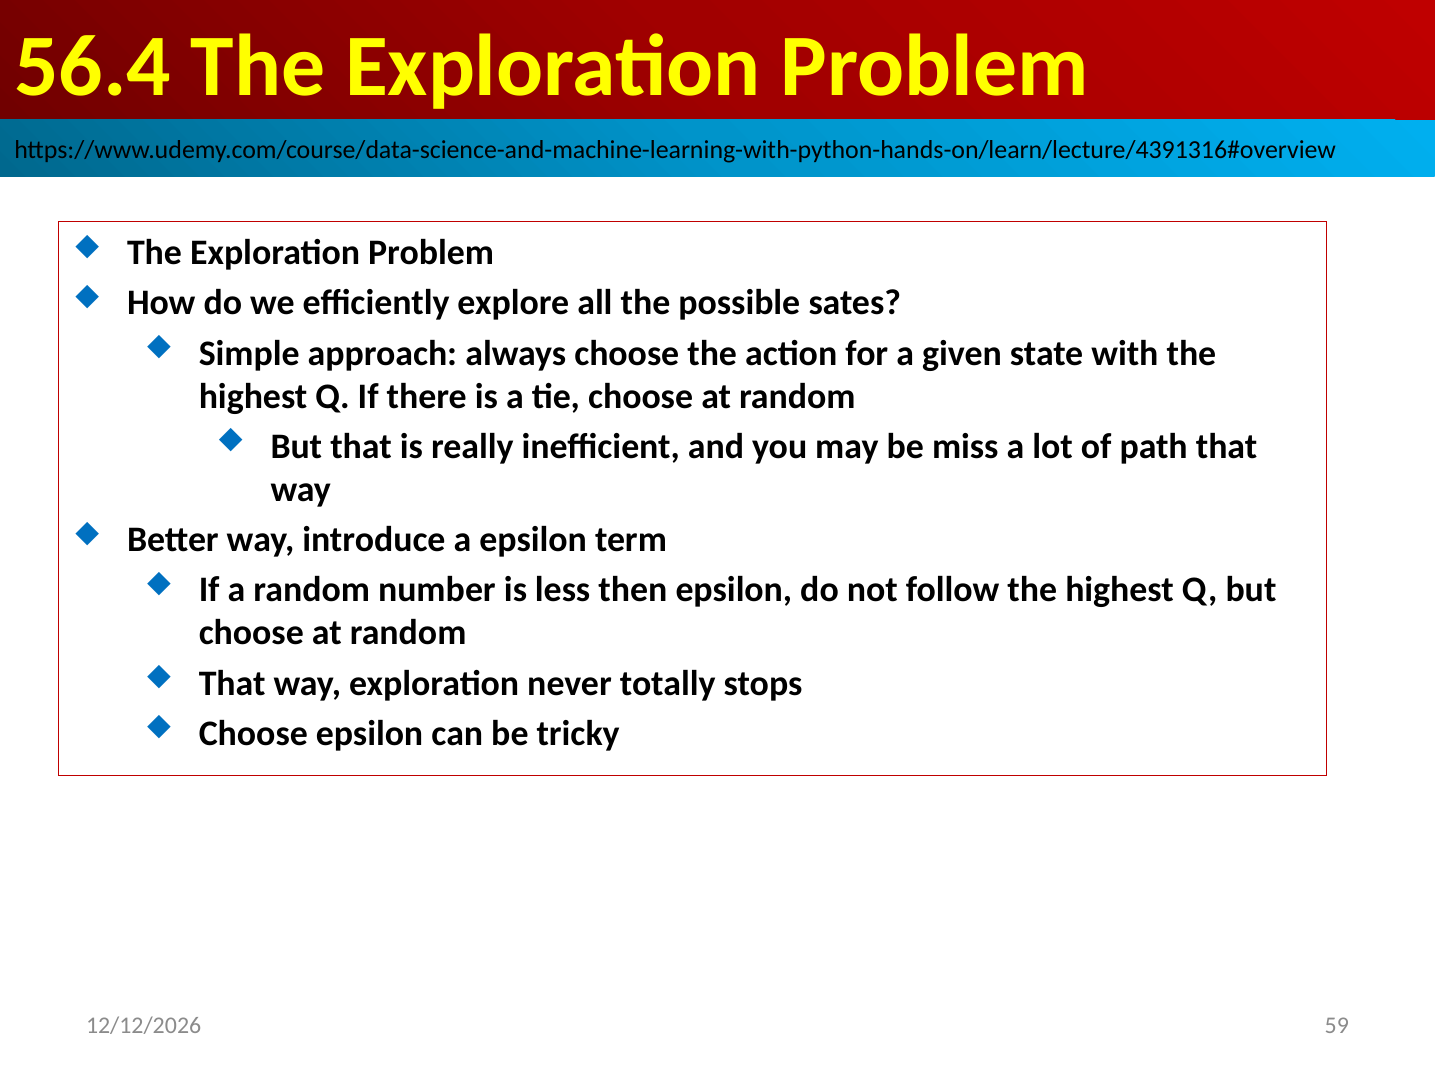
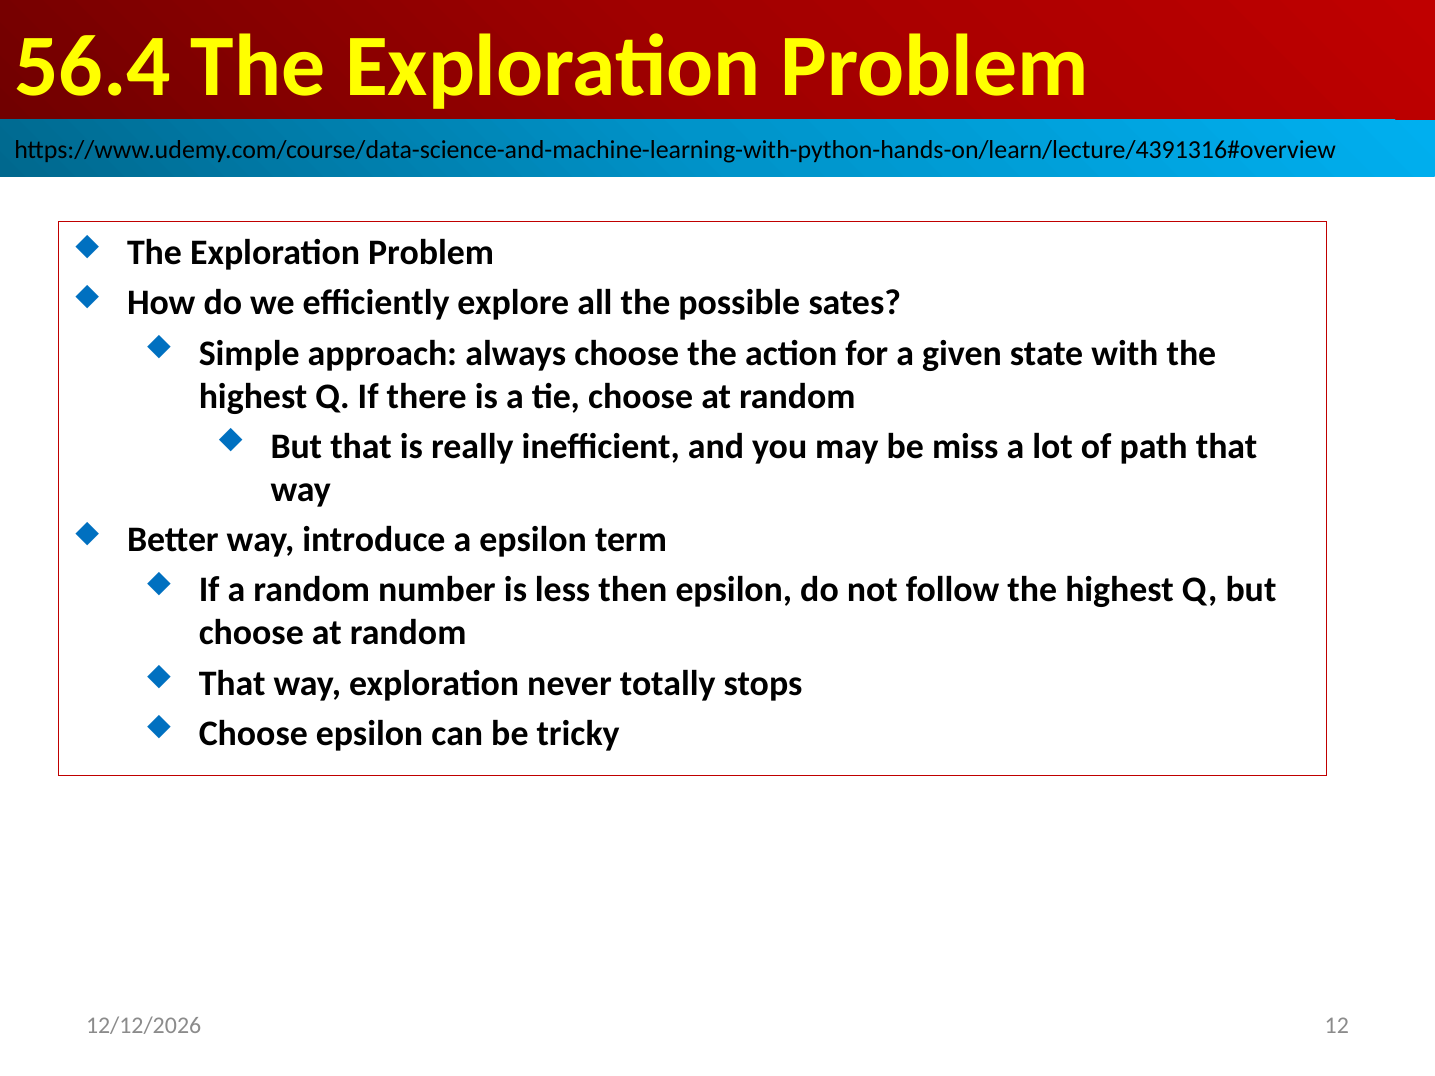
59: 59 -> 12 (1337, 1026)
